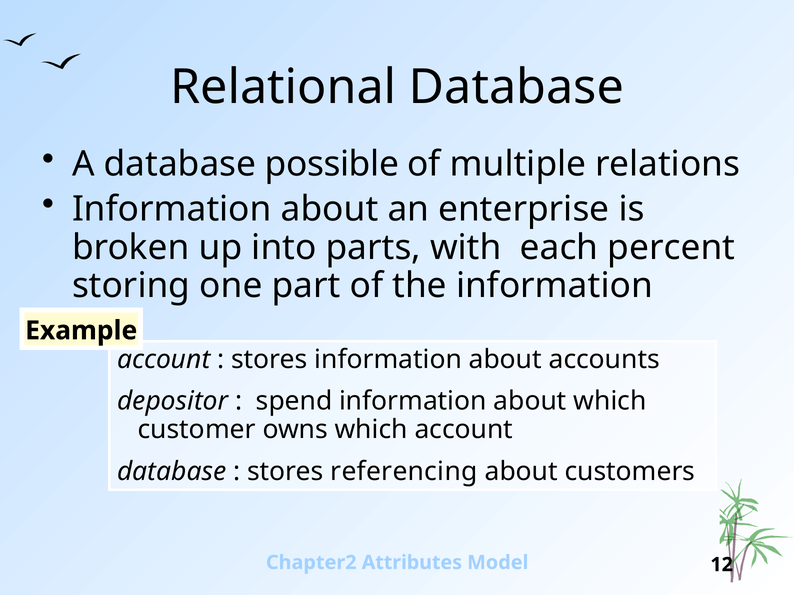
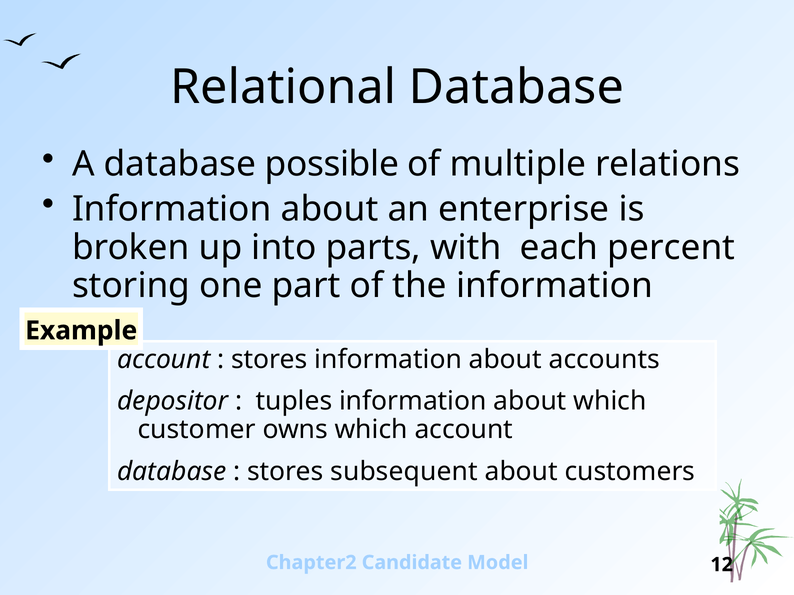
spend: spend -> tuples (294, 401)
referencing: referencing -> subsequent (404, 472)
Attributes: Attributes -> Candidate (412, 563)
